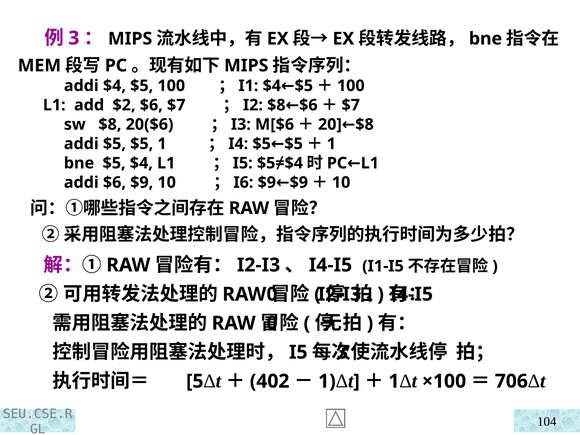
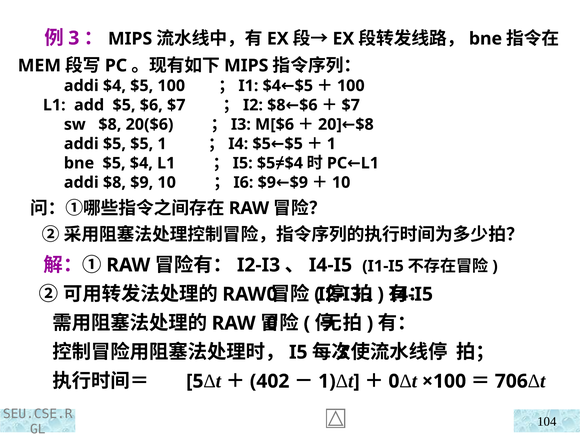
add $2: $2 -> $5 (124, 105)
addi $6: $6 -> $8 (114, 182)
1: 1 -> 0 (394, 381)
